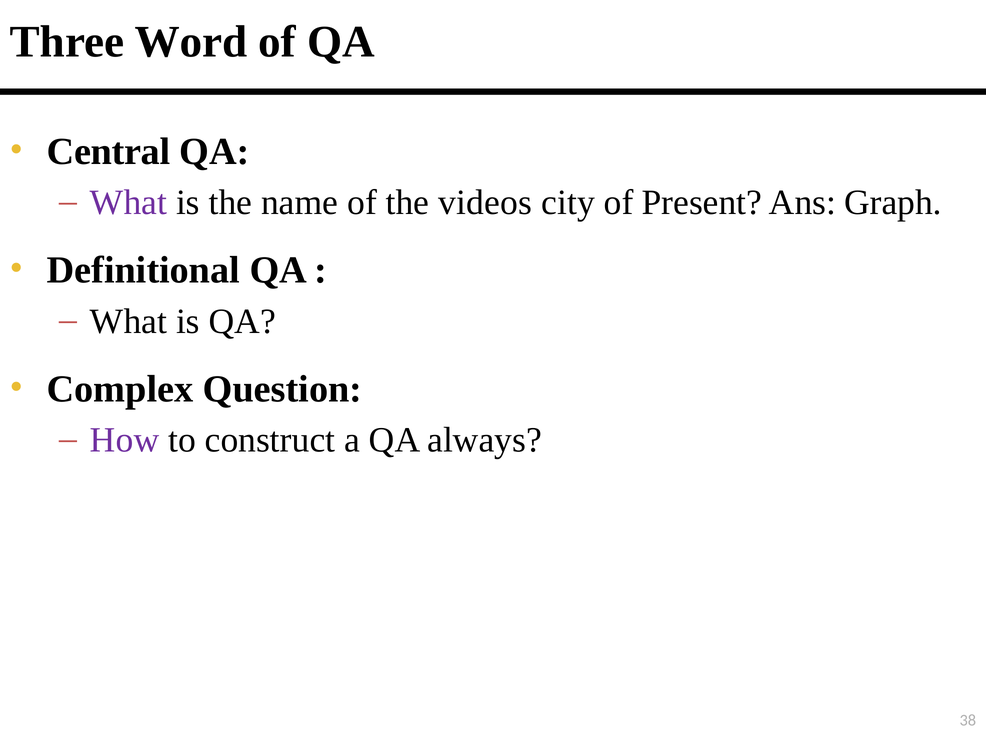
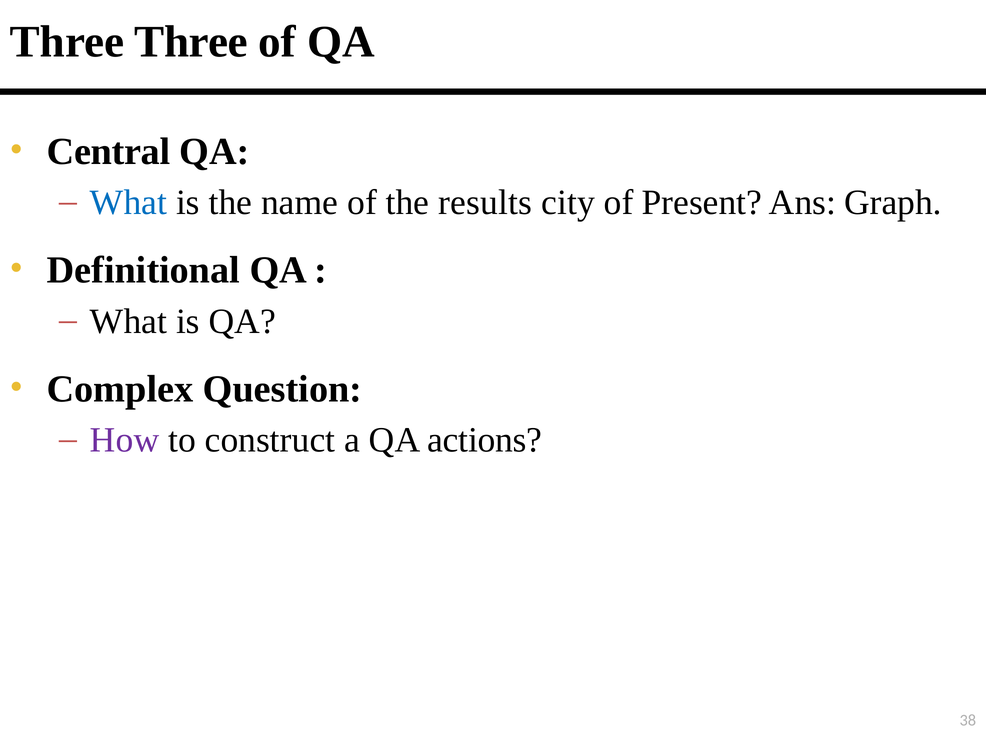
Three Word: Word -> Three (191, 42)
What colour: purple -> blue (128, 203)
videos: videos -> results (485, 203)
always: always -> actions (485, 440)
